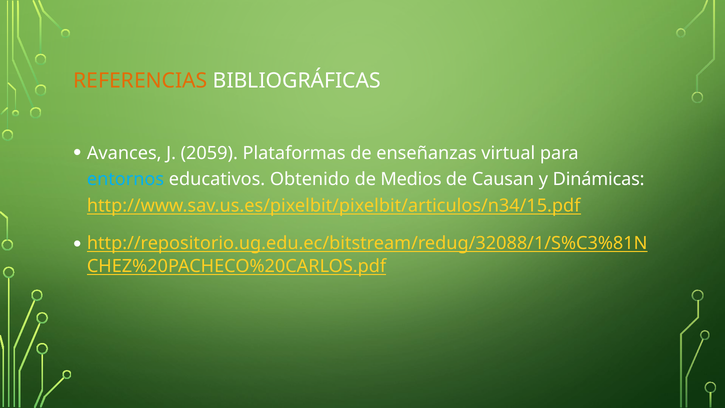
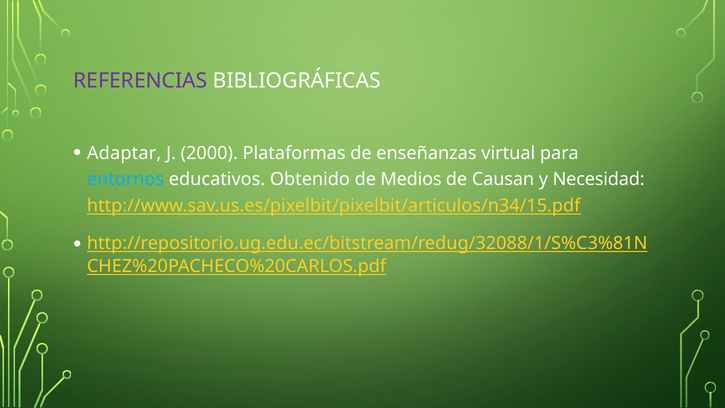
REFERENCIAS colour: orange -> purple (140, 81)
Avances: Avances -> Adaptar (124, 153)
2059: 2059 -> 2000 (209, 153)
Dinámicas: Dinámicas -> Necesidad (599, 179)
